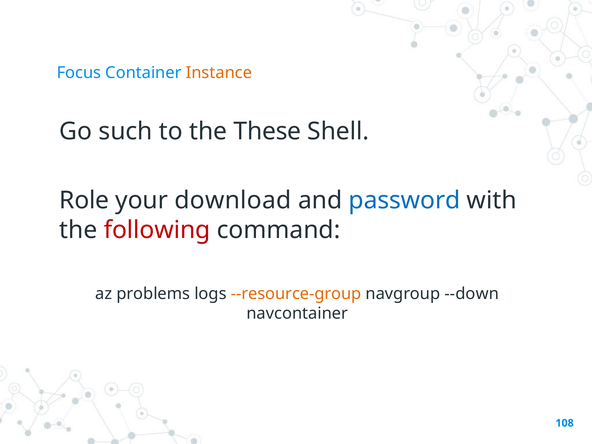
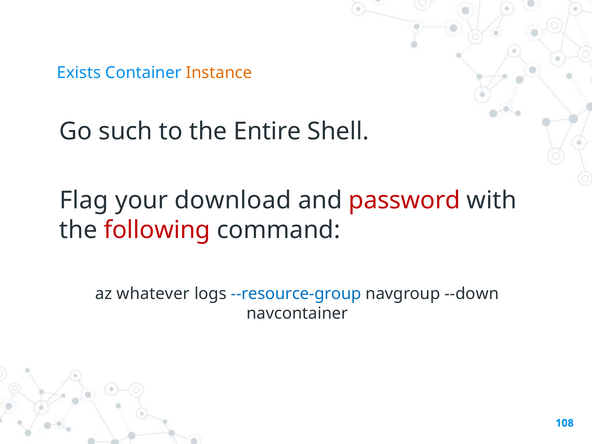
Focus: Focus -> Exists (79, 73)
These: These -> Entire (267, 131)
Role: Role -> Flag (84, 200)
password colour: blue -> red (405, 200)
problems: problems -> whatever (153, 294)
--resource-group colour: orange -> blue (296, 294)
